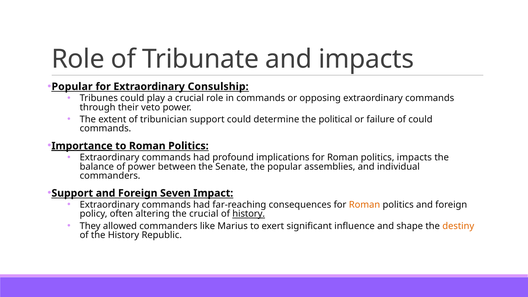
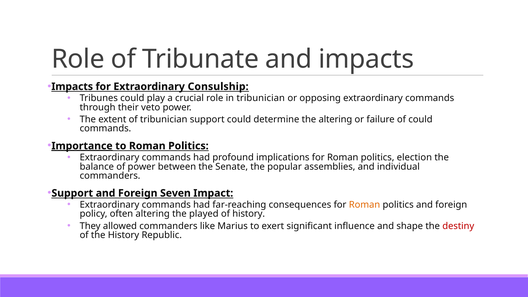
Popular: Popular -> Impacts (72, 87)
in commands: commands -> tribunician (261, 98)
the political: political -> altering (335, 119)
politics impacts: impacts -> election (414, 158)
the crucial: crucial -> played (204, 214)
history underline: present -> none (249, 214)
destiny colour: orange -> red (458, 226)
